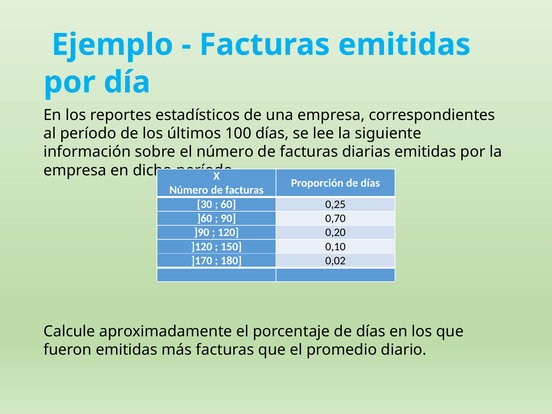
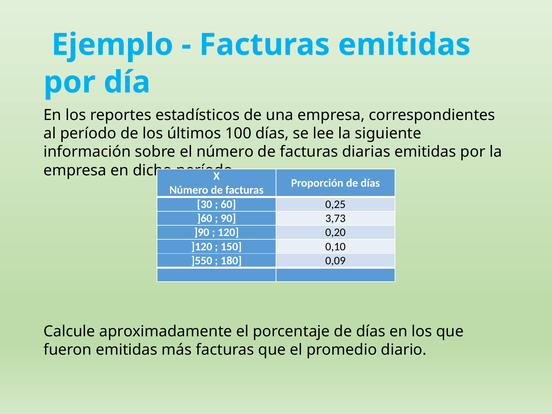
0,70: 0,70 -> 3,73 (335, 218)
]170: ]170 -> ]550 (202, 261)
0,02: 0,02 -> 0,09 (335, 261)
